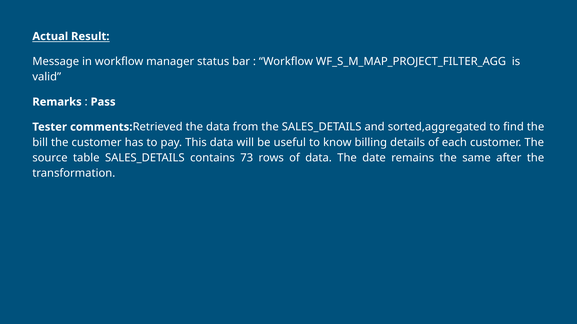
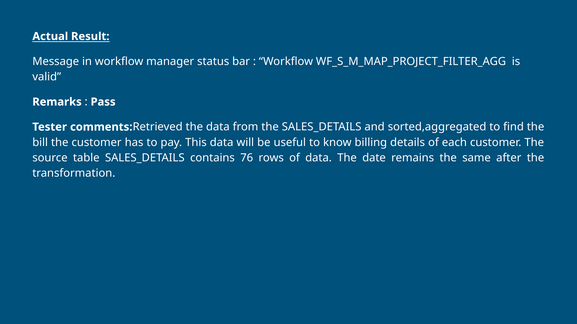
73: 73 -> 76 (247, 158)
